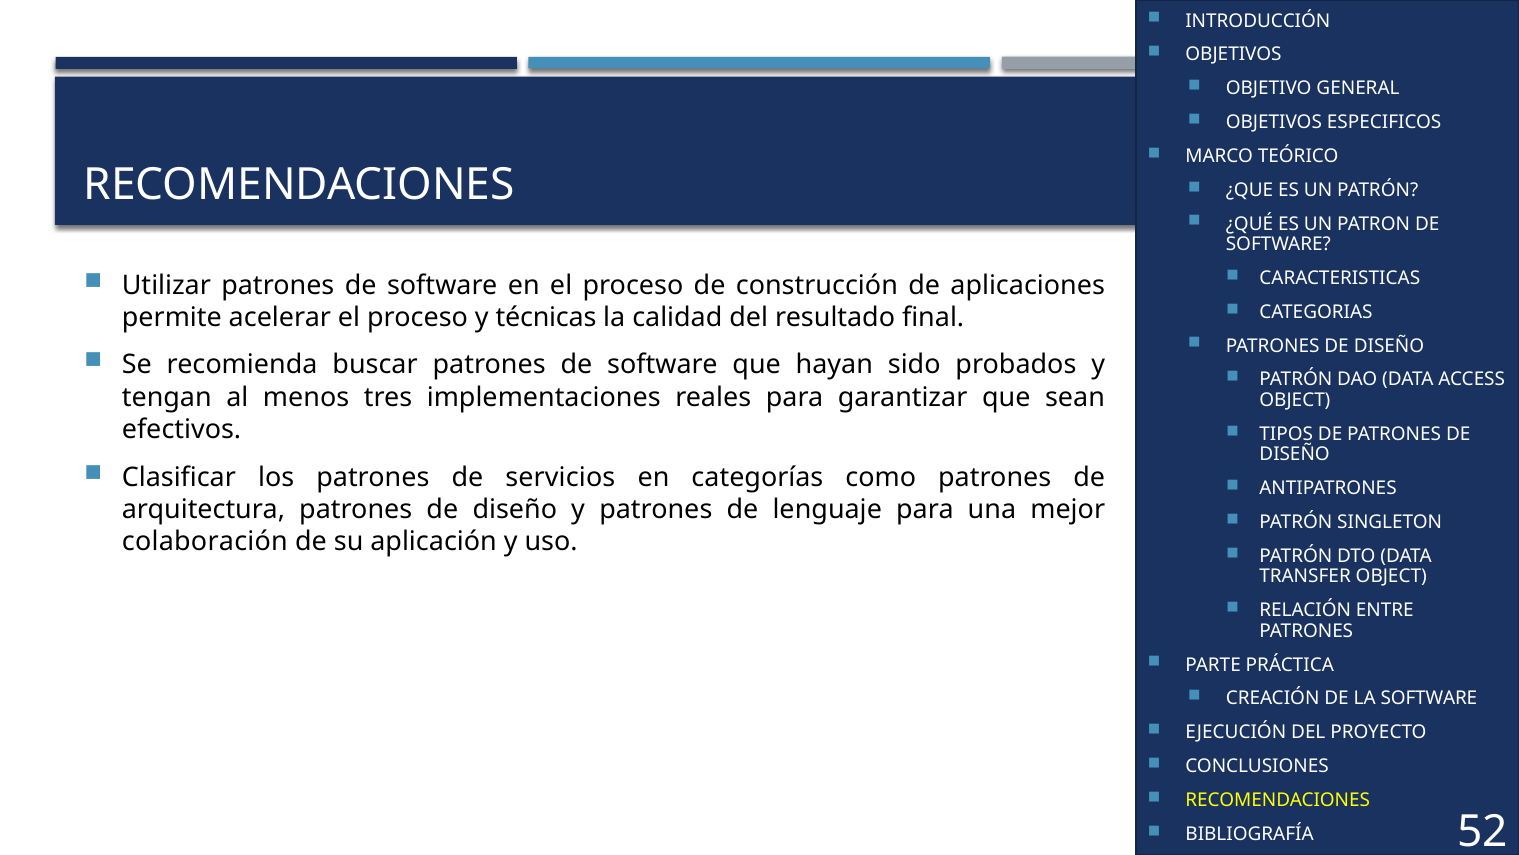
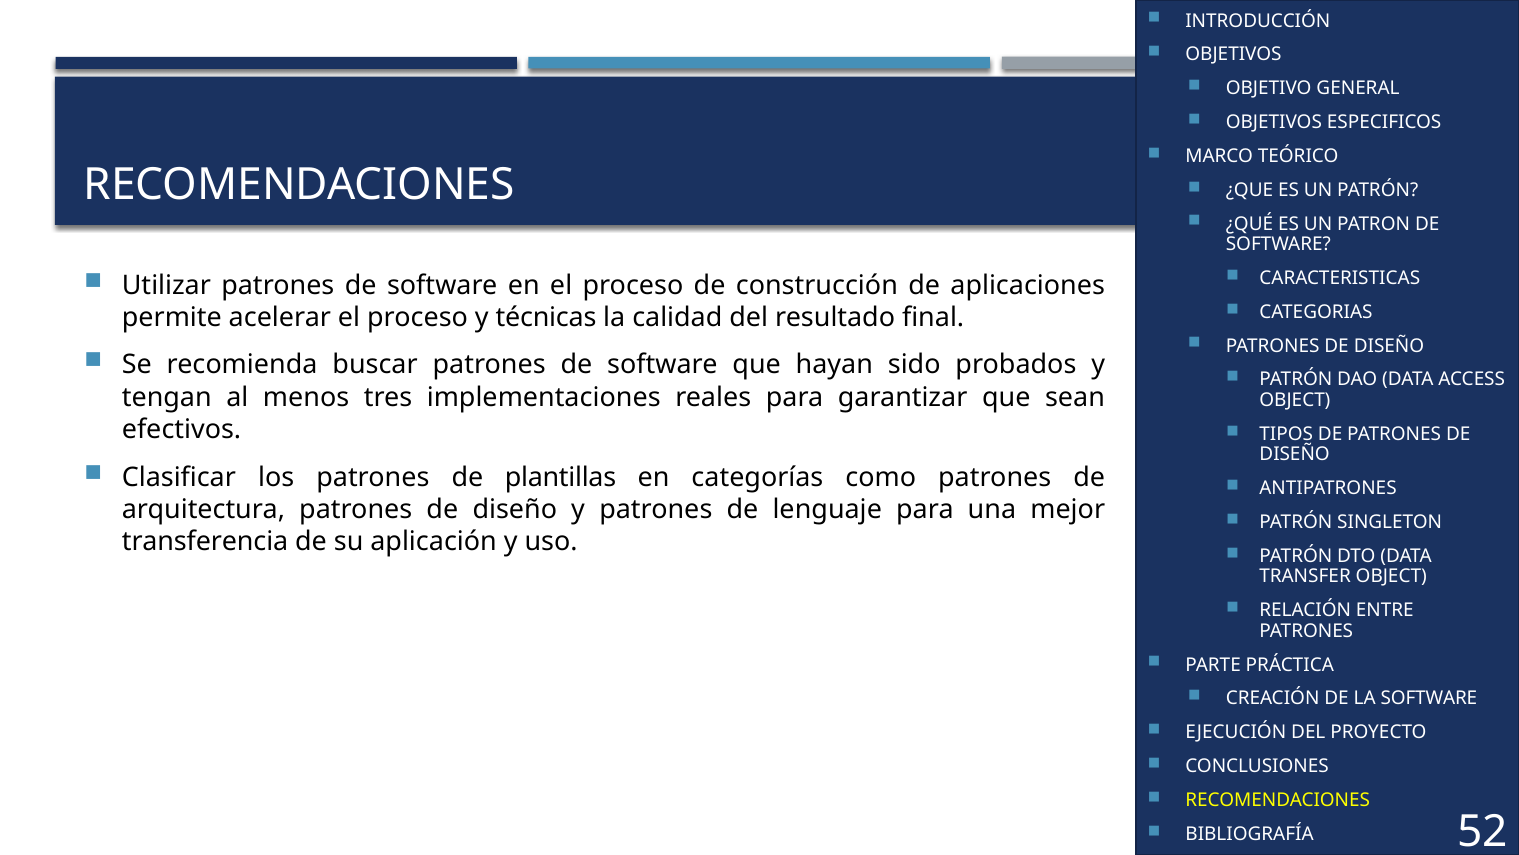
servicios: servicios -> plantillas (561, 477)
colaboración: colaboración -> transferencia (205, 541)
